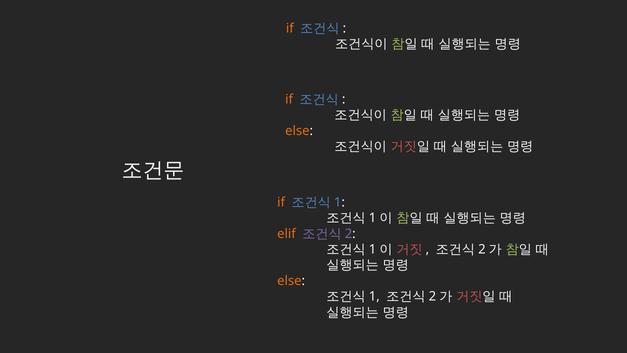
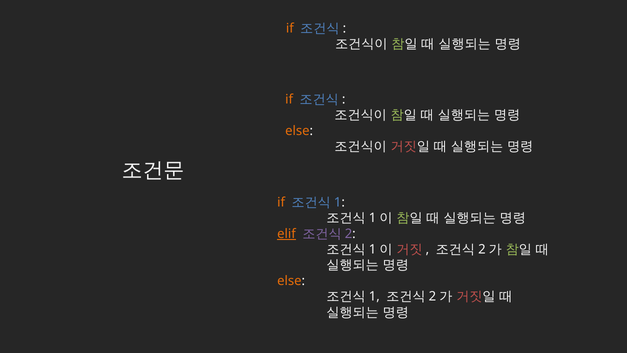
elif underline: none -> present (287, 234)
